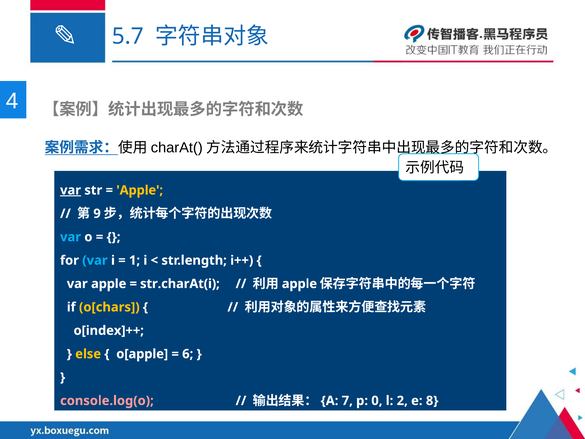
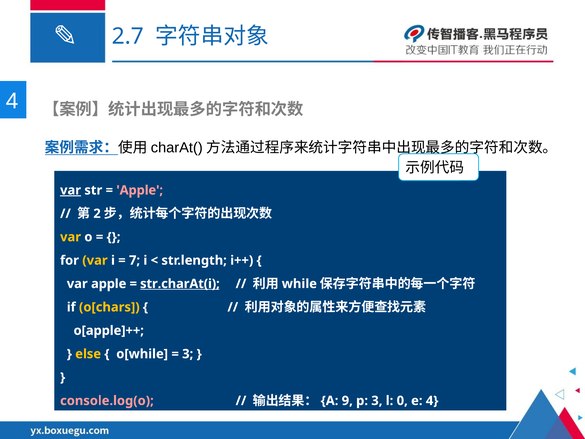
5.7: 5.7 -> 2.7 (128, 36)
Apple colour: yellow -> pink (140, 190)
9: 9 -> 2 (97, 213)
var colour: light blue -> yellow (71, 237)
var colour: light blue -> yellow (95, 260)
1: 1 -> 7 (135, 260)
str.charAt(i underline: none -> present (180, 284)
apple: apple -> while (299, 284)
o[index]++: o[index]++ -> o[apple]++ (109, 330)
o[apple: o[apple -> o[while (142, 354)
6: 6 -> 3 (188, 354)
7: 7 -> 9 (347, 401)
p 0: 0 -> 3 (377, 401)
2: 2 -> 0 (402, 401)
e 8: 8 -> 4 (432, 401)
